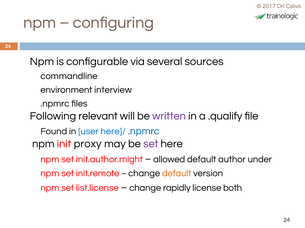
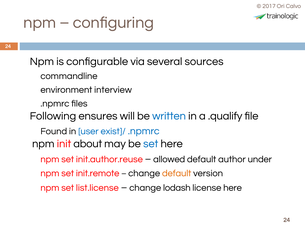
relevant: relevant -> ensures (98, 116)
written colour: purple -> blue (169, 116)
here]/: here]/ -> exist]/ (113, 132)
proxy: proxy -> about (88, 144)
set colour: purple -> blue (151, 144)
init.author.might: init.author.might -> init.author.reuse (109, 160)
rapidly: rapidly -> lodash (177, 189)
license both: both -> here (233, 189)
